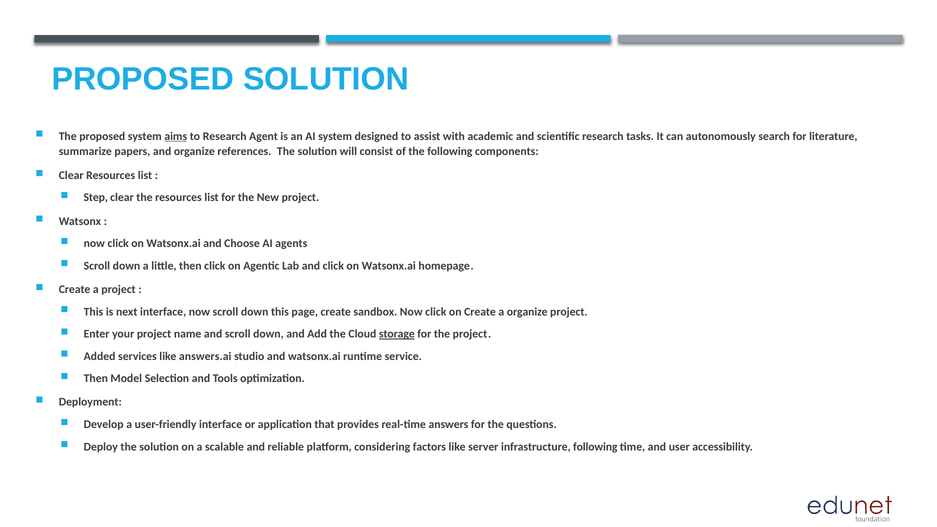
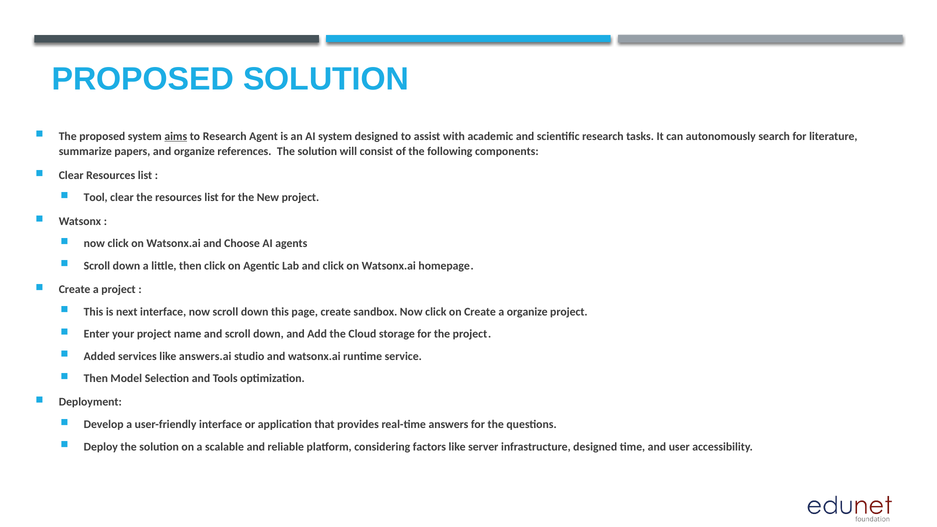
Step: Step -> Tool (96, 198)
storage underline: present -> none (397, 334)
infrastructure following: following -> designed (595, 447)
